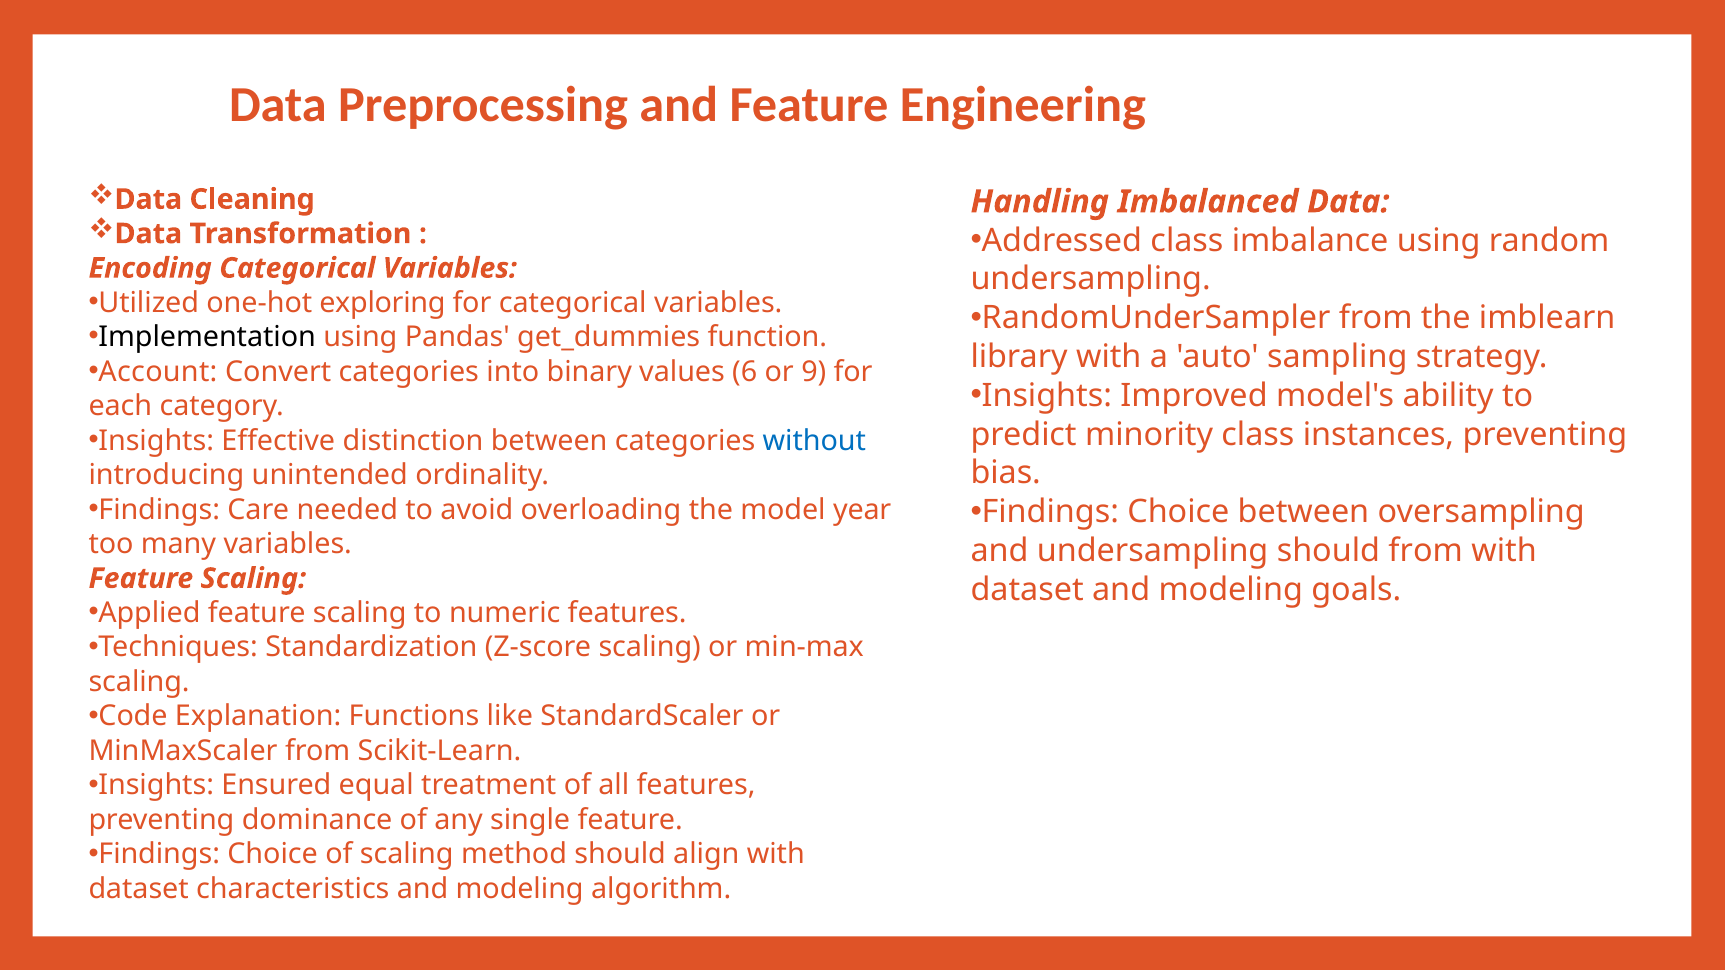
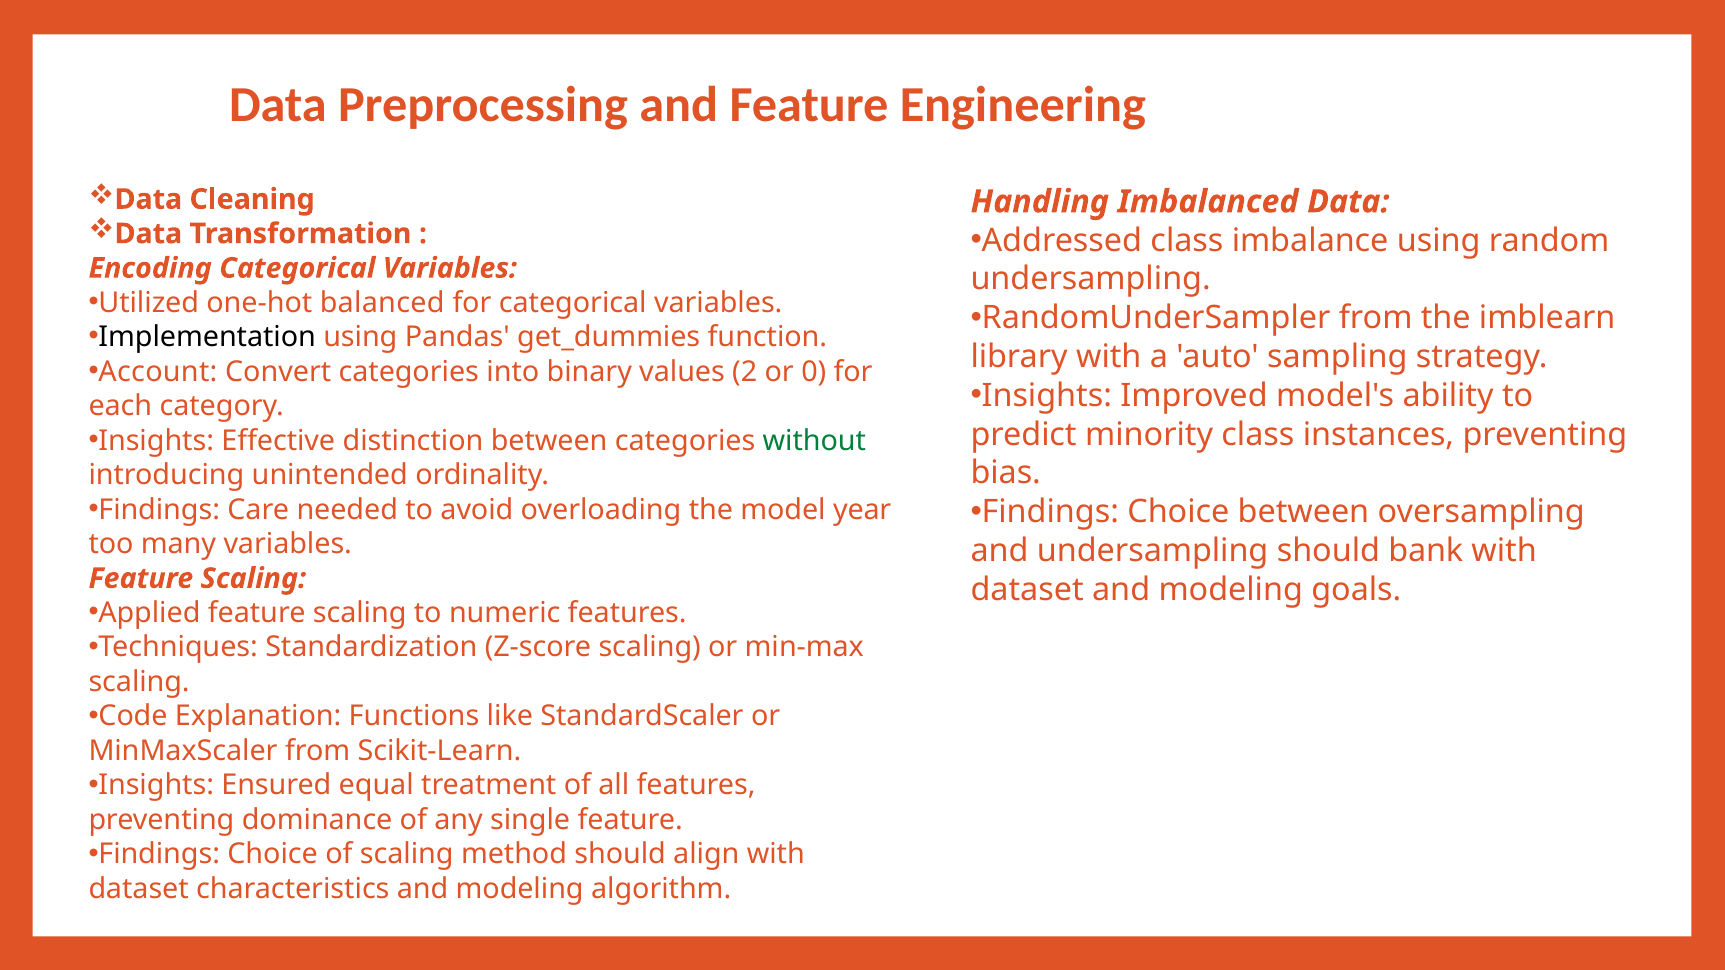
exploring: exploring -> balanced (382, 303)
6: 6 -> 2 (745, 372)
9: 9 -> 0 (814, 372)
without colour: blue -> green (814, 441)
should from: from -> bank (1426, 551)
